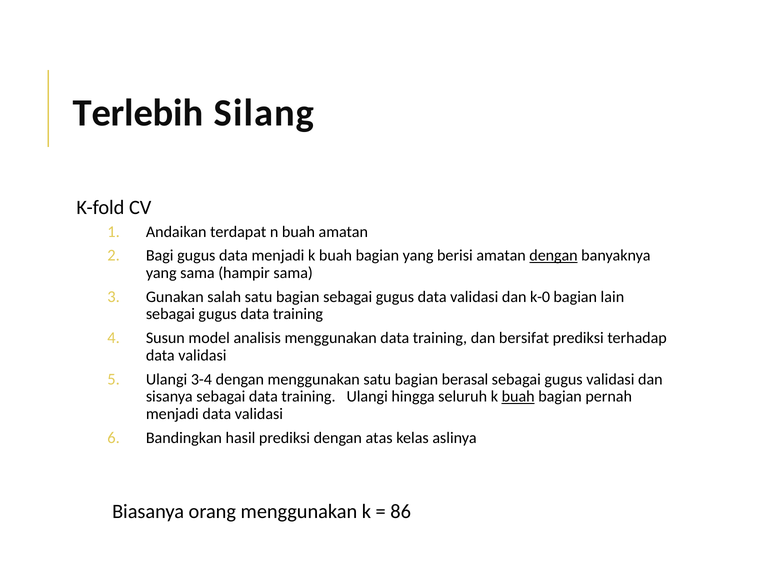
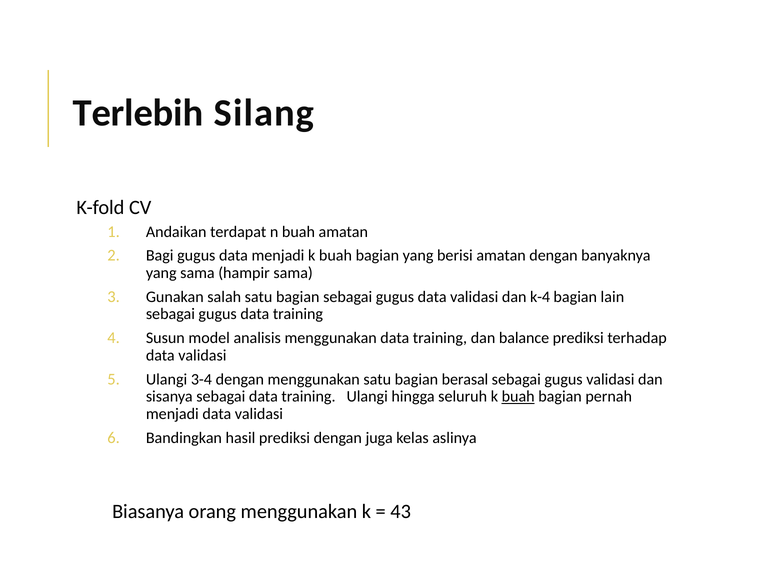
dengan underline: present -> none (554, 256)
k-0: k-0 -> k-4 (540, 297)
bersifat: bersifat -> balance (524, 338)
atas: atas -> juga (379, 438)
86: 86 -> 43 (401, 512)
